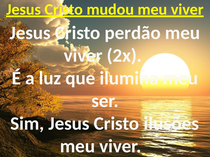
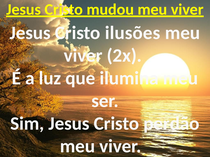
perdão: perdão -> ilusões (133, 33)
ilusões: ilusões -> perdão (171, 124)
